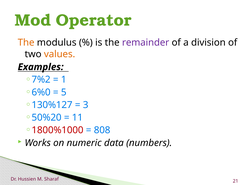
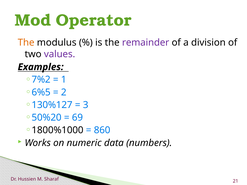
values colour: orange -> purple (60, 54)
6%0: 6%0 -> 6%5 (41, 92)
5: 5 -> 2 (64, 92)
11: 11 -> 69 (77, 118)
1800%1000 colour: red -> black (58, 130)
808: 808 -> 860 (102, 130)
